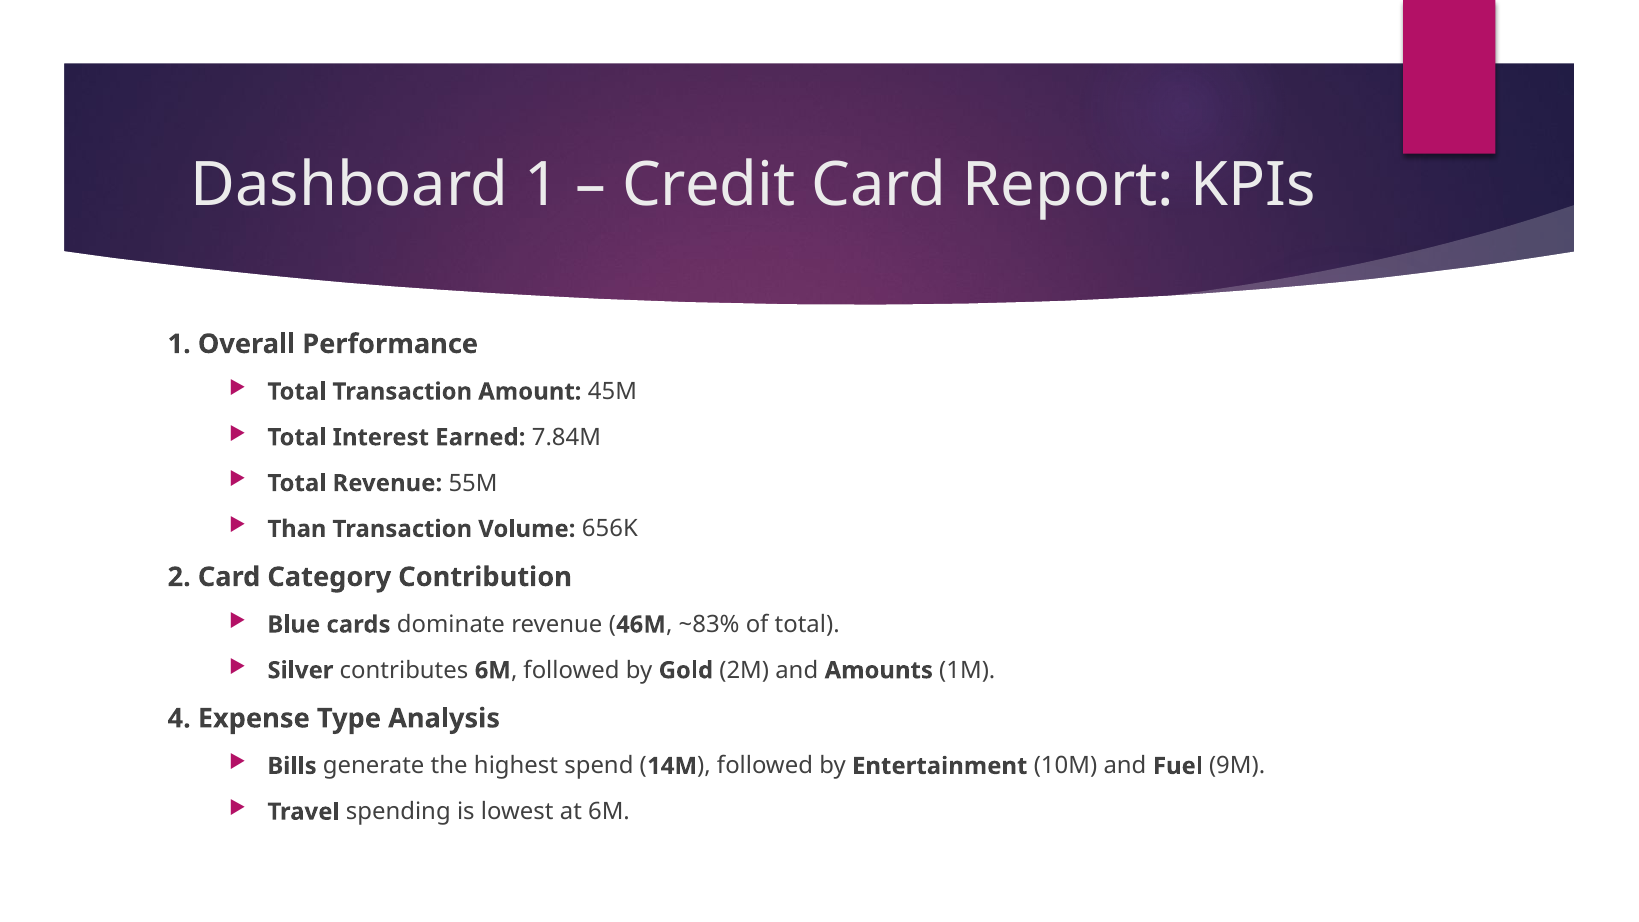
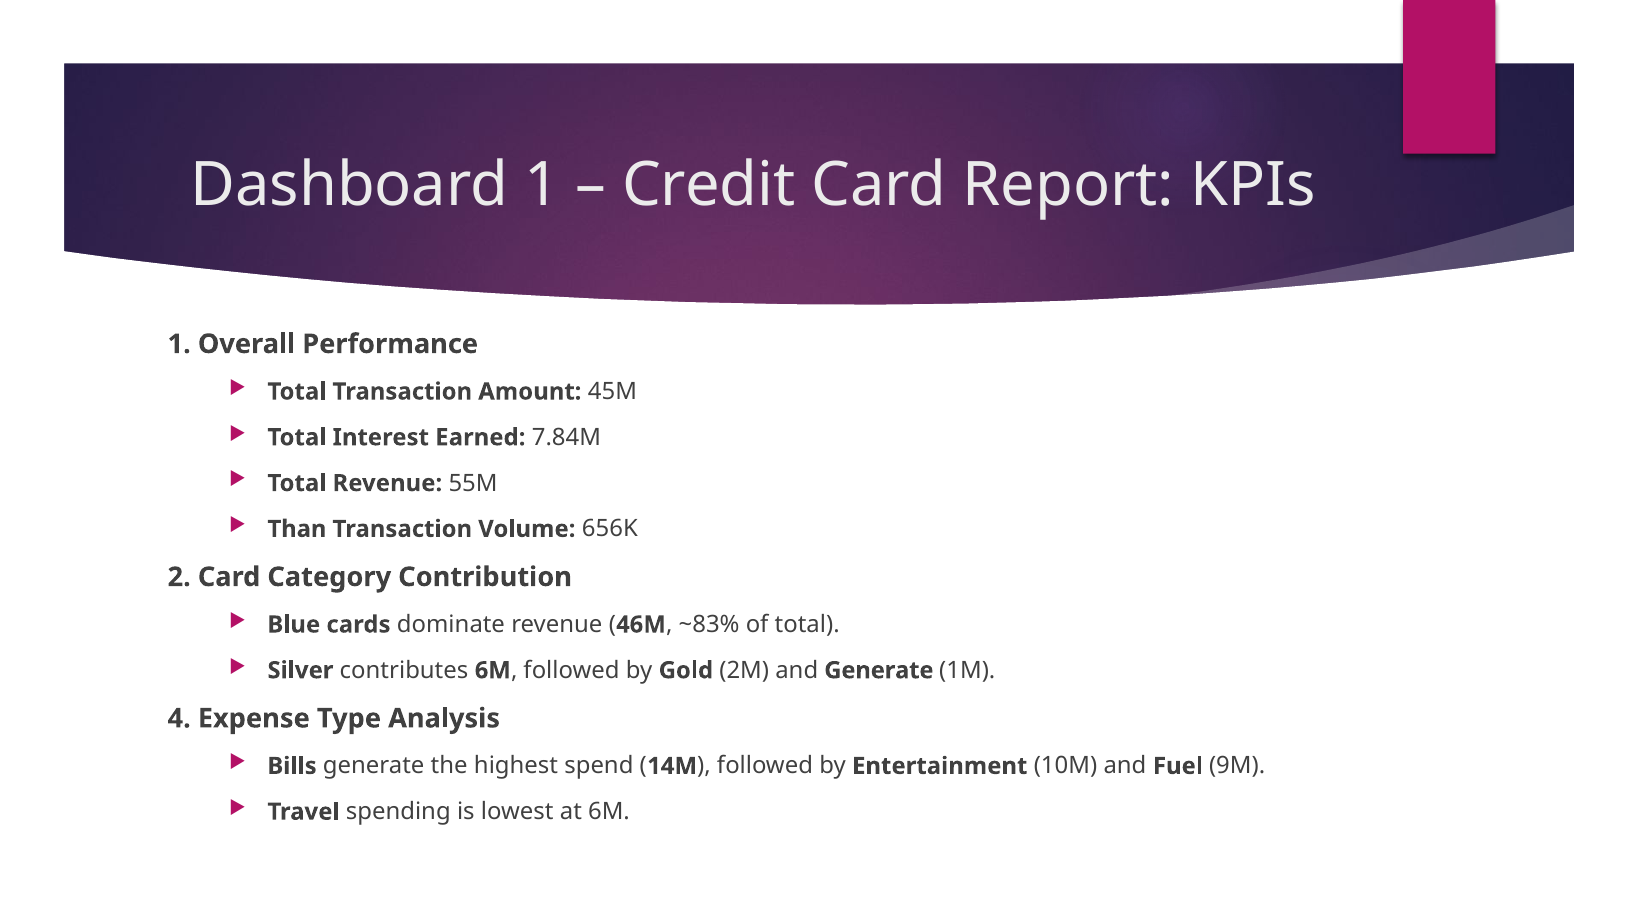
and Amounts: Amounts -> Generate (879, 670)
